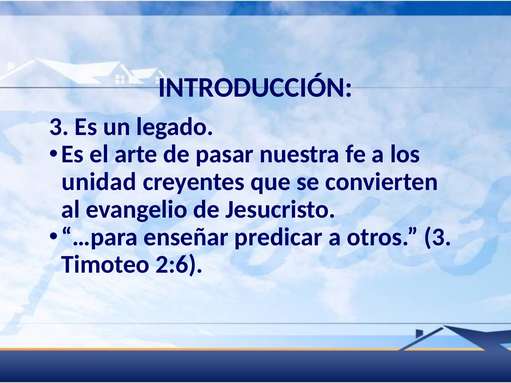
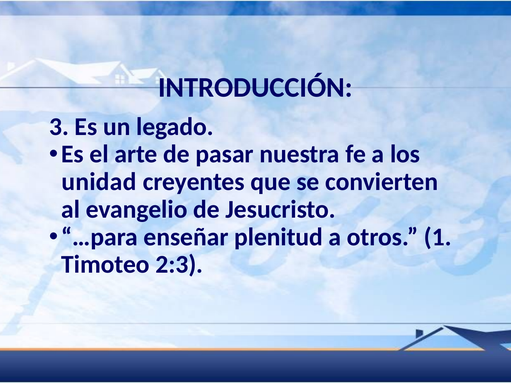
predicar: predicar -> plenitud (279, 237)
otros 3: 3 -> 1 (438, 237)
2:6: 2:6 -> 2:3 (179, 265)
